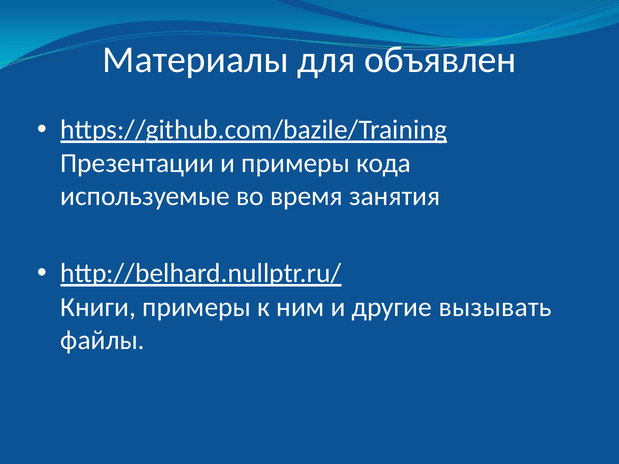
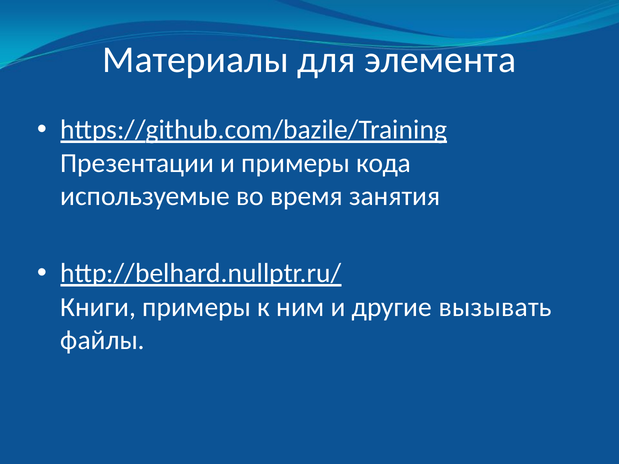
объявлен: объявлен -> элемента (440, 60)
